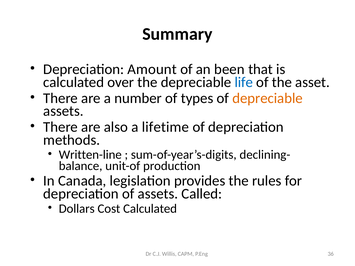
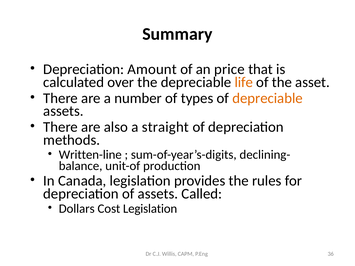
been: been -> price (229, 69)
life colour: blue -> orange (244, 82)
lifetime: lifetime -> straight (165, 127)
Cost Calculated: Calculated -> Legislation (150, 209)
